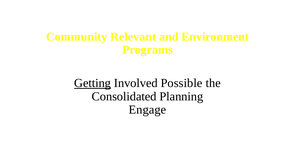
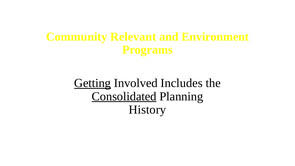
Possible: Possible -> Includes (182, 83)
Consolidated underline: none -> present (124, 96)
Engage: Engage -> History (147, 110)
